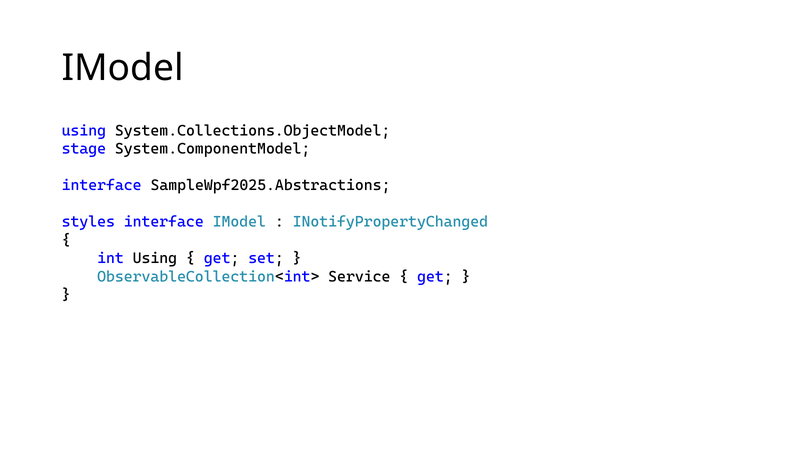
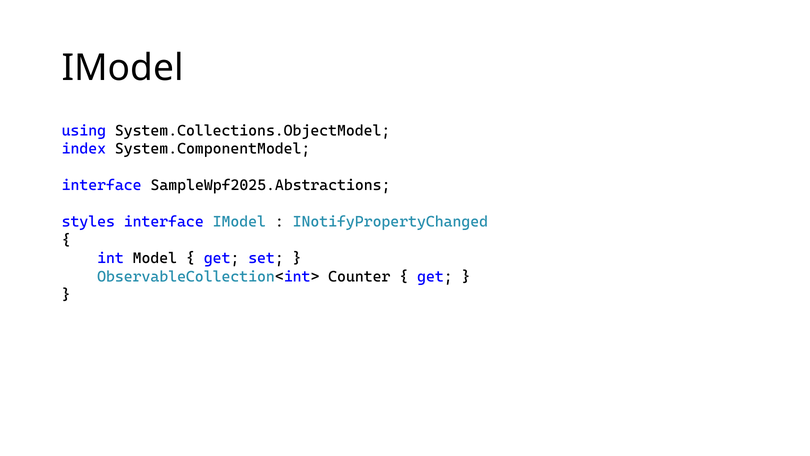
stage: stage -> index (84, 149)
int Using: Using -> Model (155, 258)
Service: Service -> Counter (359, 276)
